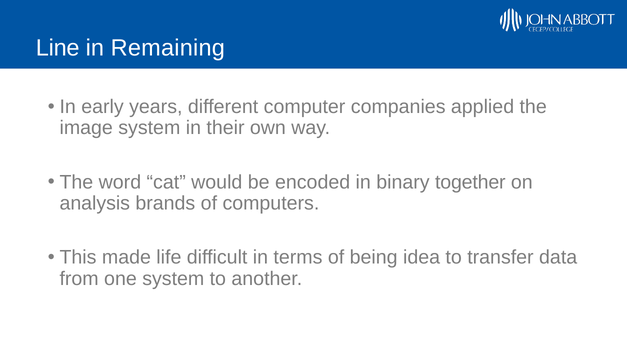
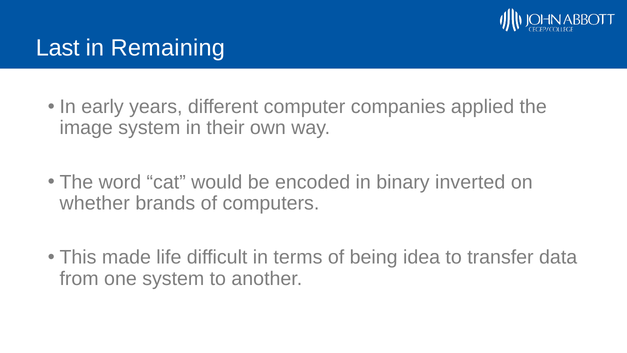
Line: Line -> Last (58, 48)
together: together -> inverted (470, 182)
analysis: analysis -> whether (95, 203)
